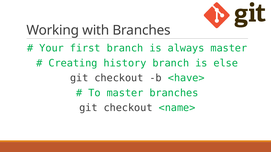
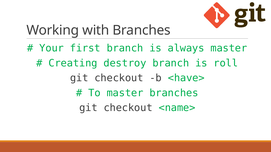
history: history -> destroy (125, 63)
else: else -> roll (226, 63)
